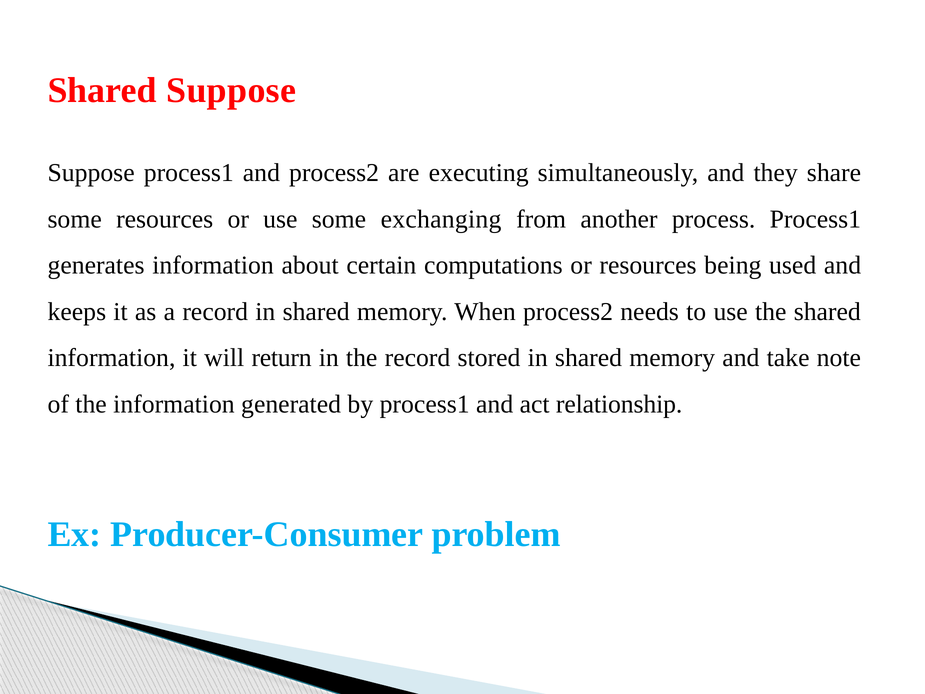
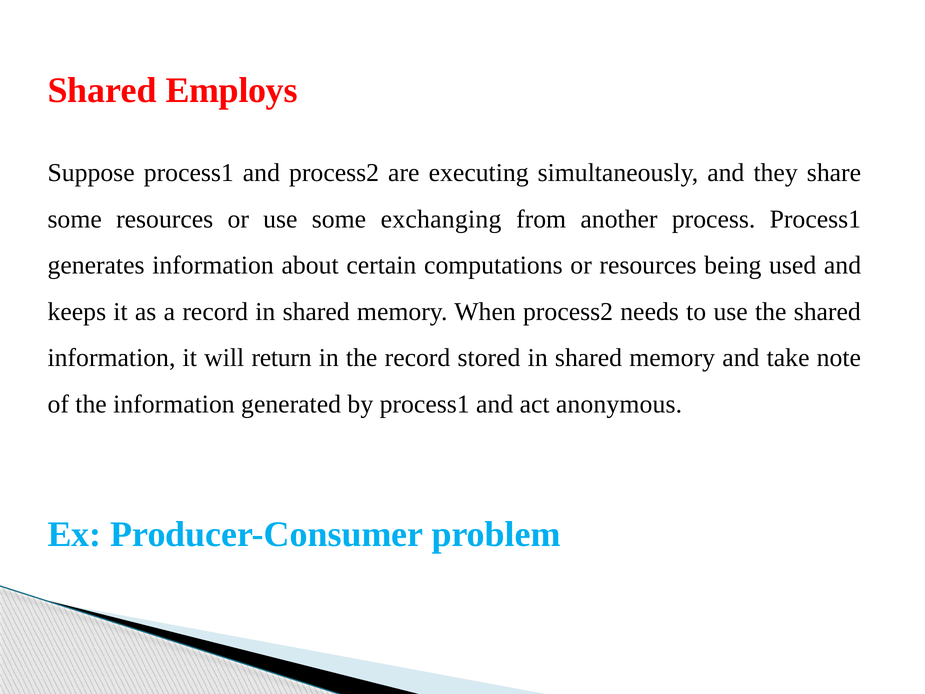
Shared Suppose: Suppose -> Employs (232, 90)
relationship: relationship -> anonymous (619, 404)
